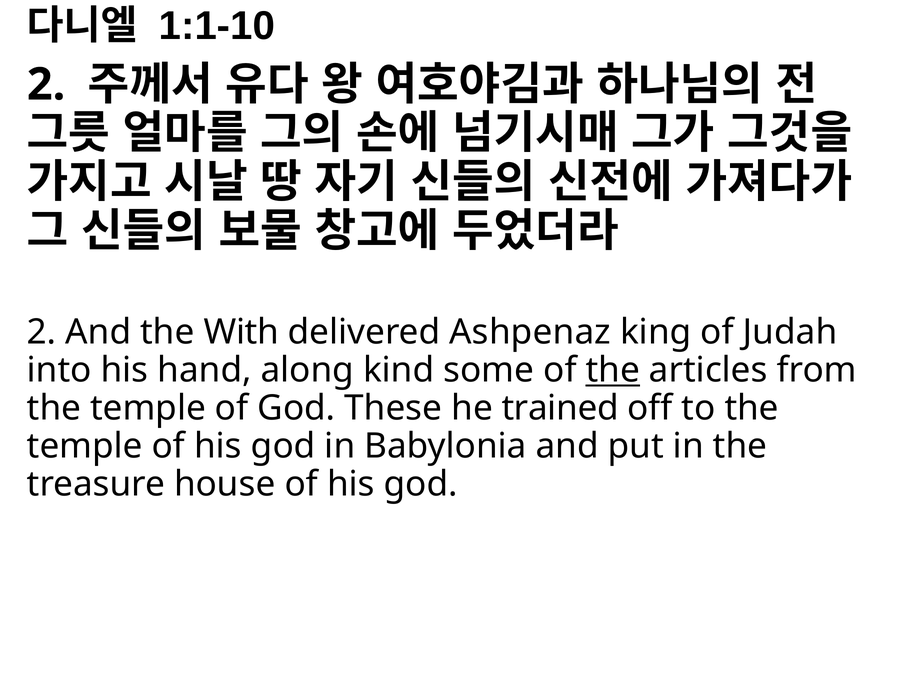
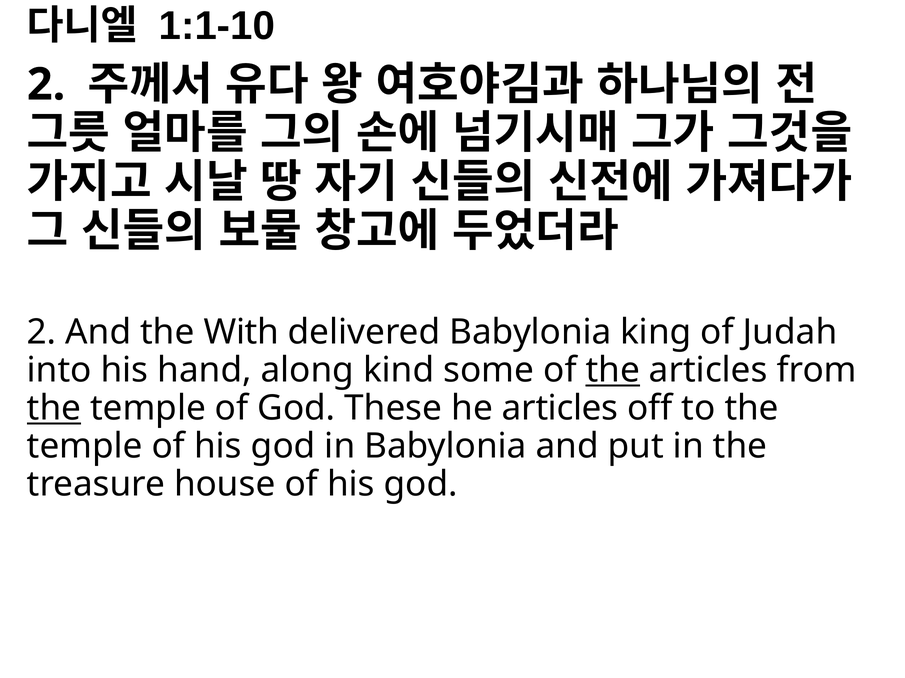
delivered Ashpenaz: Ashpenaz -> Babylonia (530, 333)
the underline: none -> present (54, 409)
he trained: trained -> articles (560, 409)
